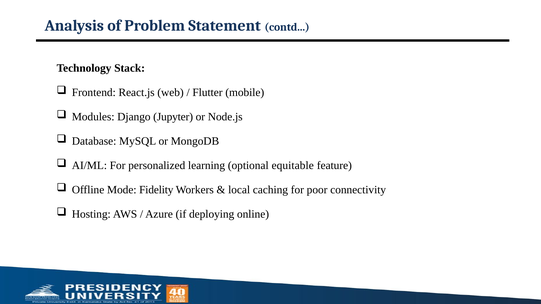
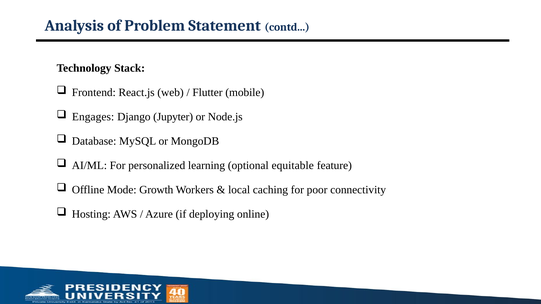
Modules: Modules -> Engages (93, 117)
Fidelity: Fidelity -> Growth (156, 190)
